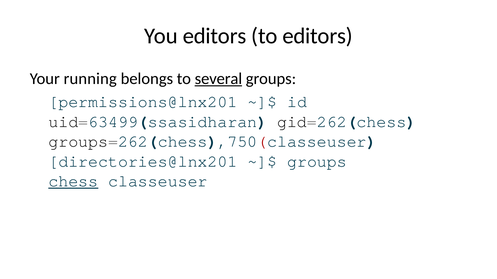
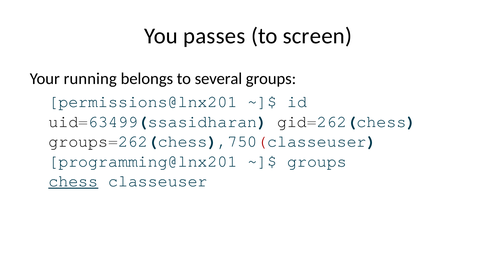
You editors: editors -> passes (214, 36)
to editors: editors -> screen (317, 36)
several underline: present -> none (218, 79)
directories@lnx201: directories@lnx201 -> programming@lnx201 (143, 162)
